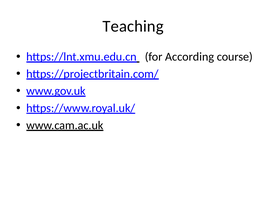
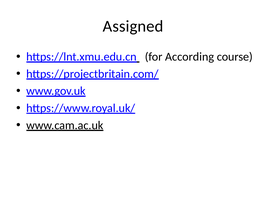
Teaching: Teaching -> Assigned (133, 26)
